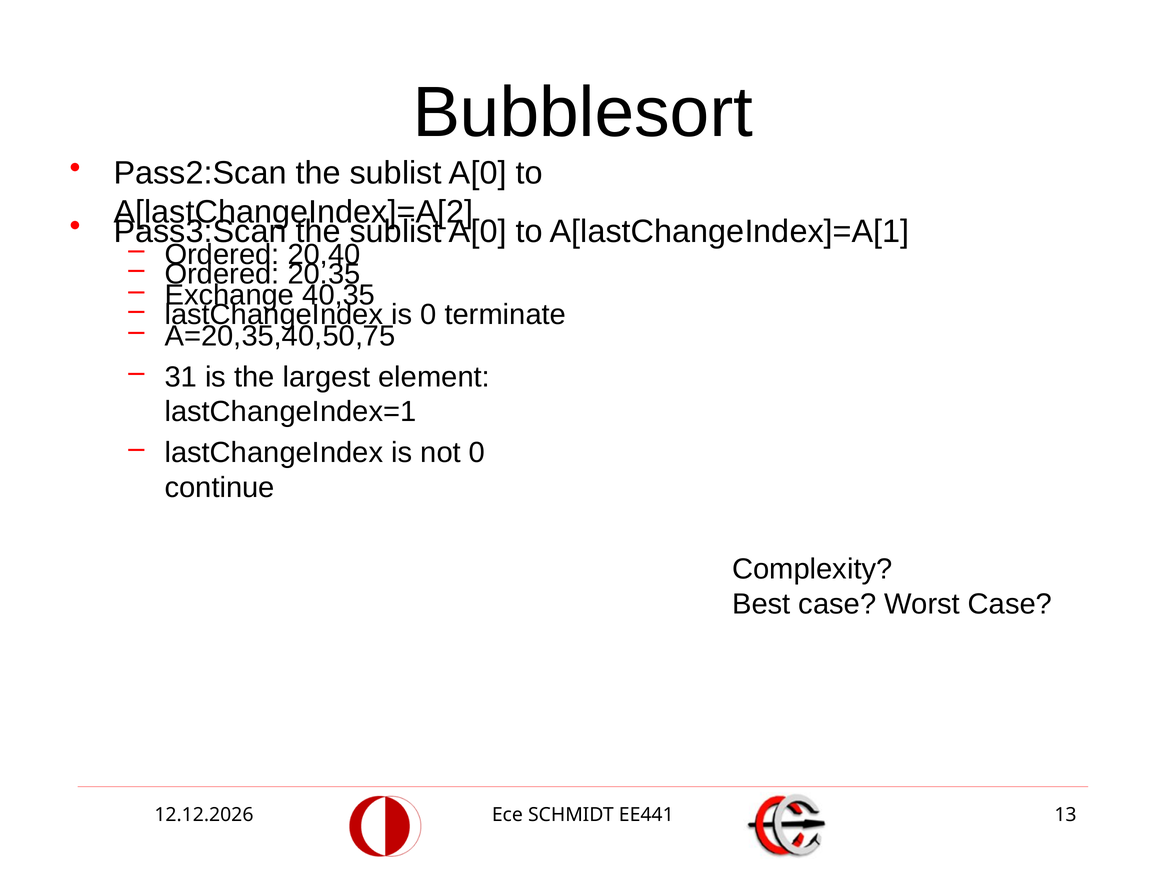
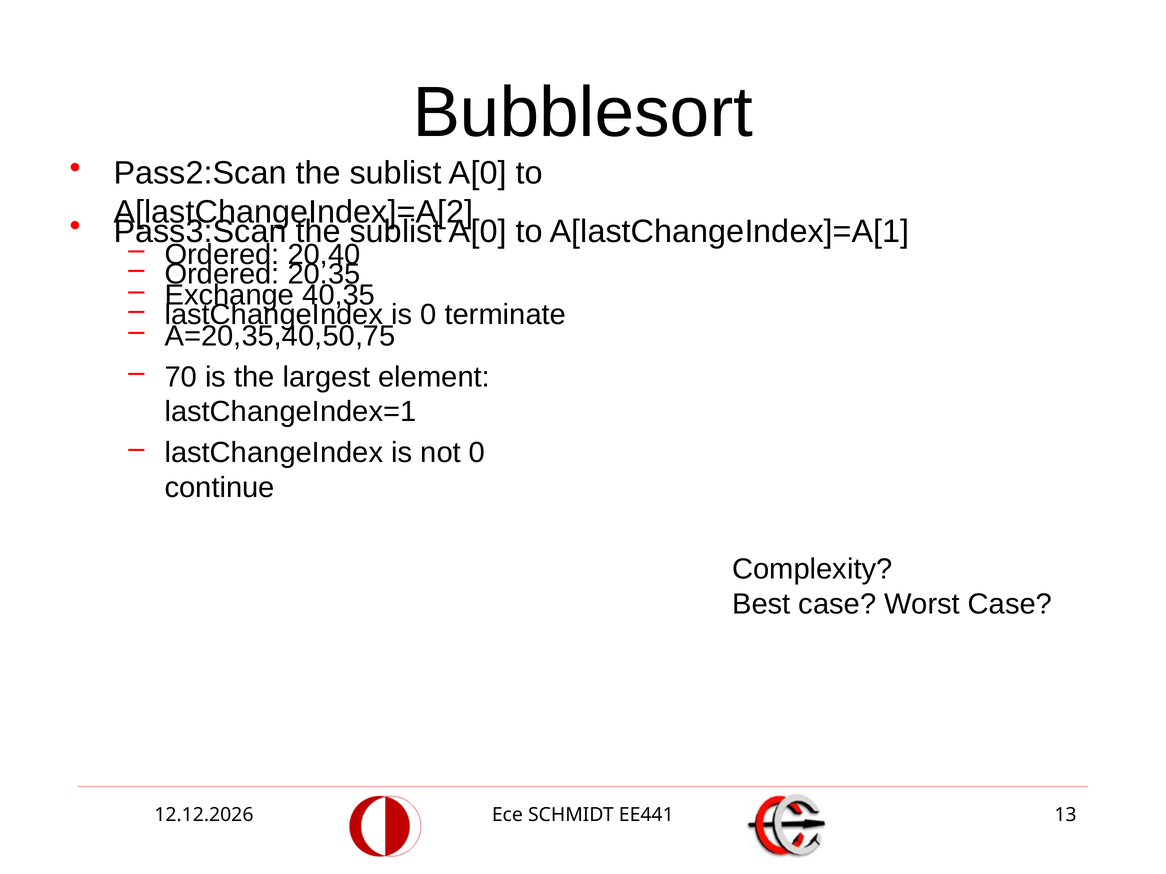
31: 31 -> 70 (181, 377)
